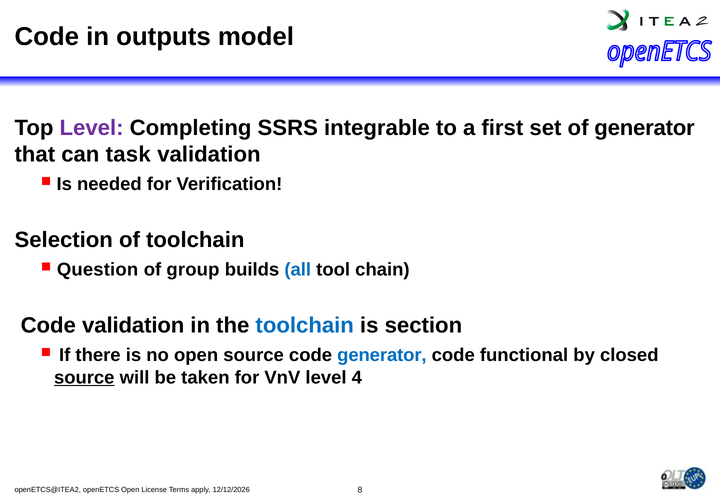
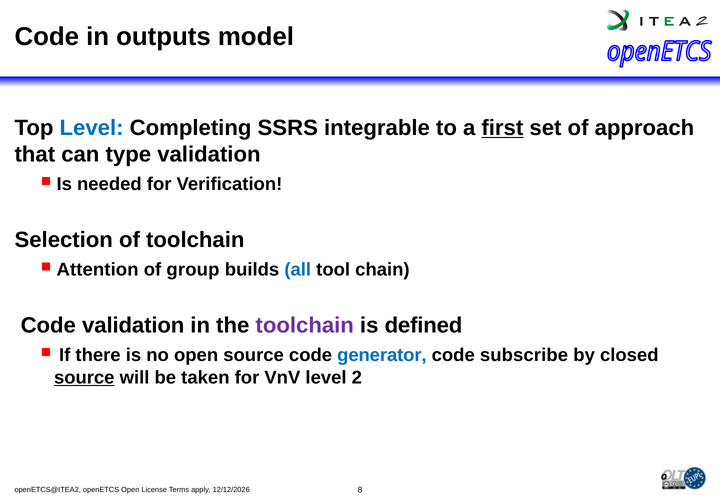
Level colour: purple -> blue (92, 128)
first underline: none -> present (502, 128)
of generator: generator -> approach (644, 128)
task: task -> type (128, 155)
Question: Question -> Attention (98, 270)
toolchain colour: blue -> purple (305, 326)
section: section -> defined (423, 326)
functional: functional -> subscribe (524, 356)
4: 4 -> 2 (357, 378)
